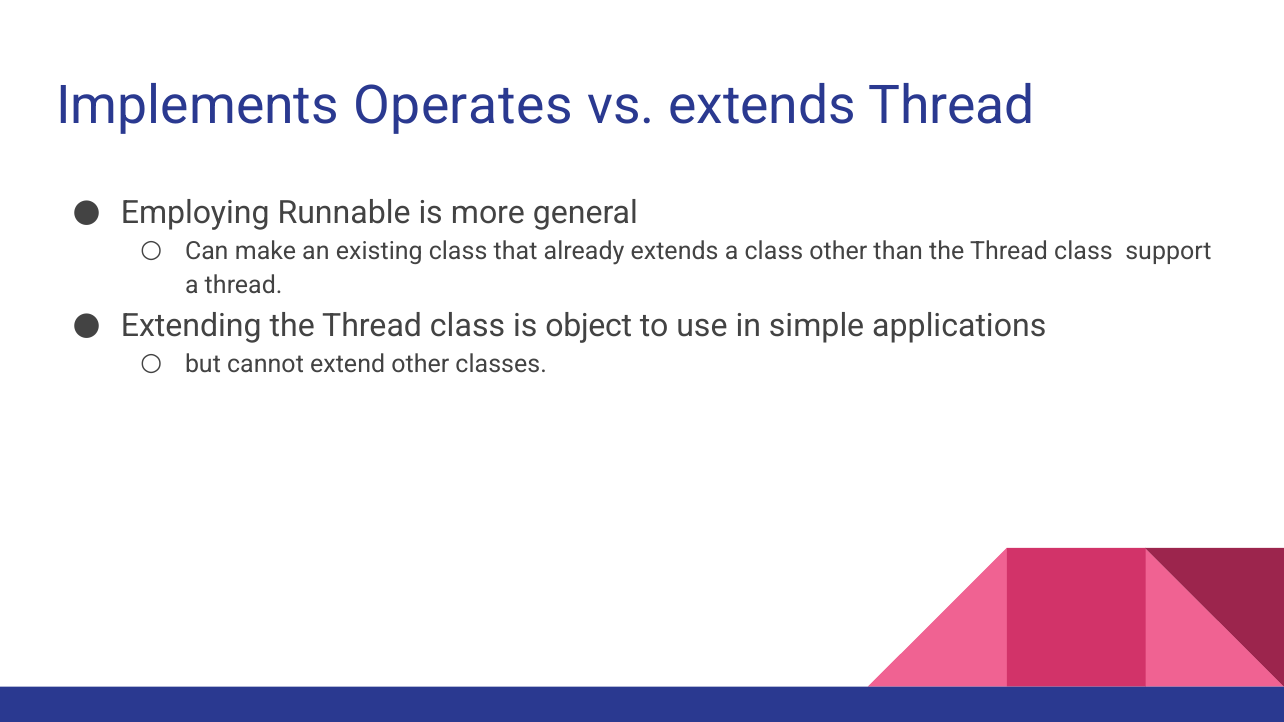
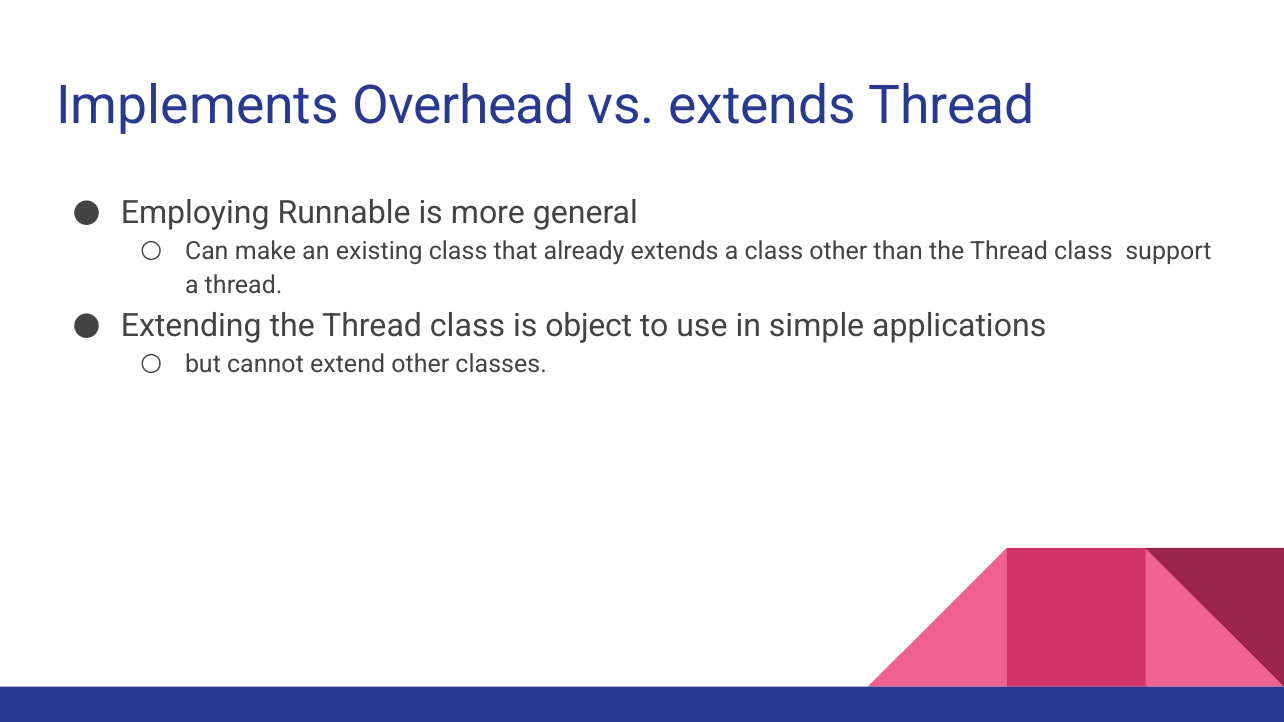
Operates: Operates -> Overhead (463, 106)
